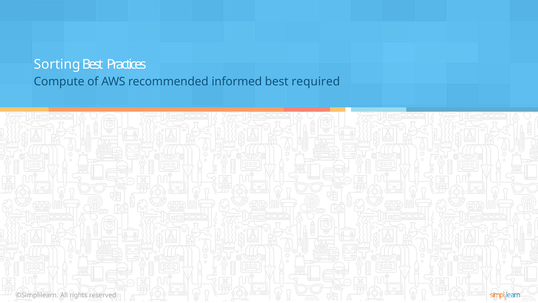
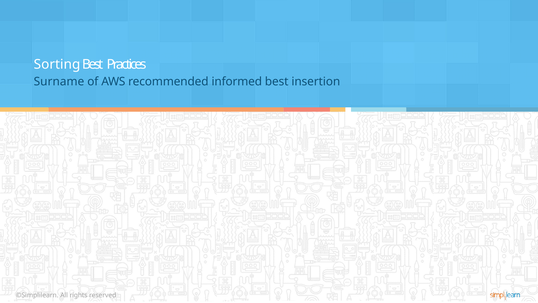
Compute: Compute -> Surname (59, 81)
required: required -> insertion (316, 81)
